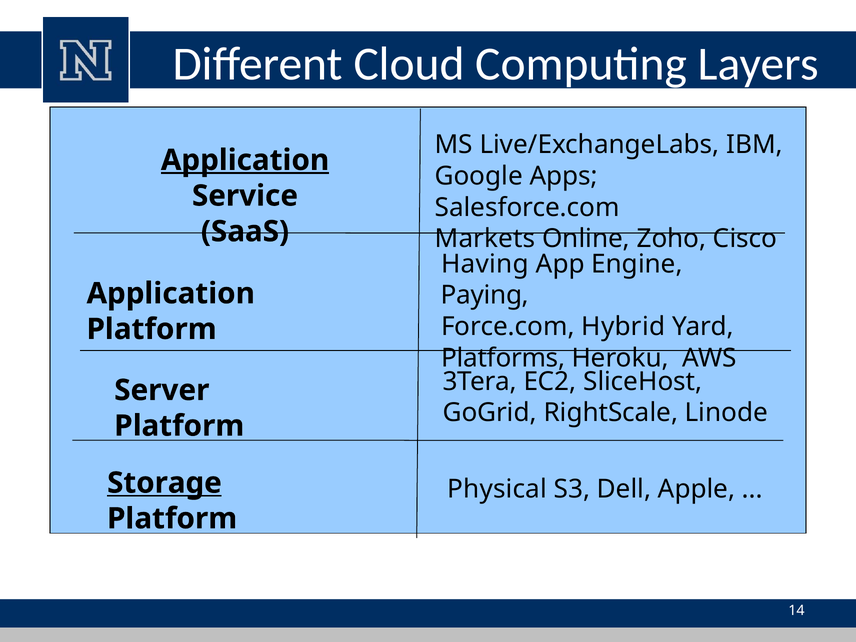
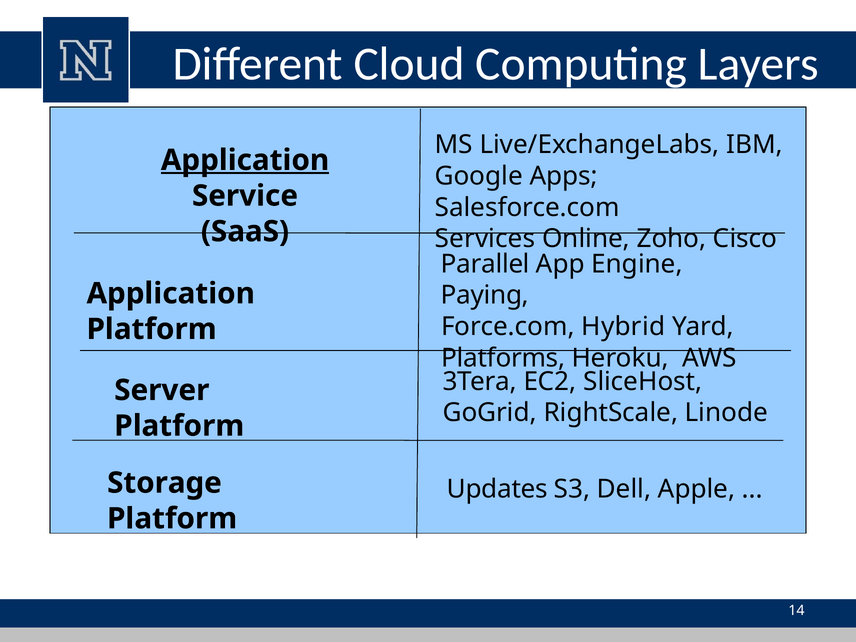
Markets: Markets -> Services (485, 239)
Having: Having -> Parallel (485, 264)
Storage underline: present -> none (164, 483)
Physical: Physical -> Updates (497, 489)
